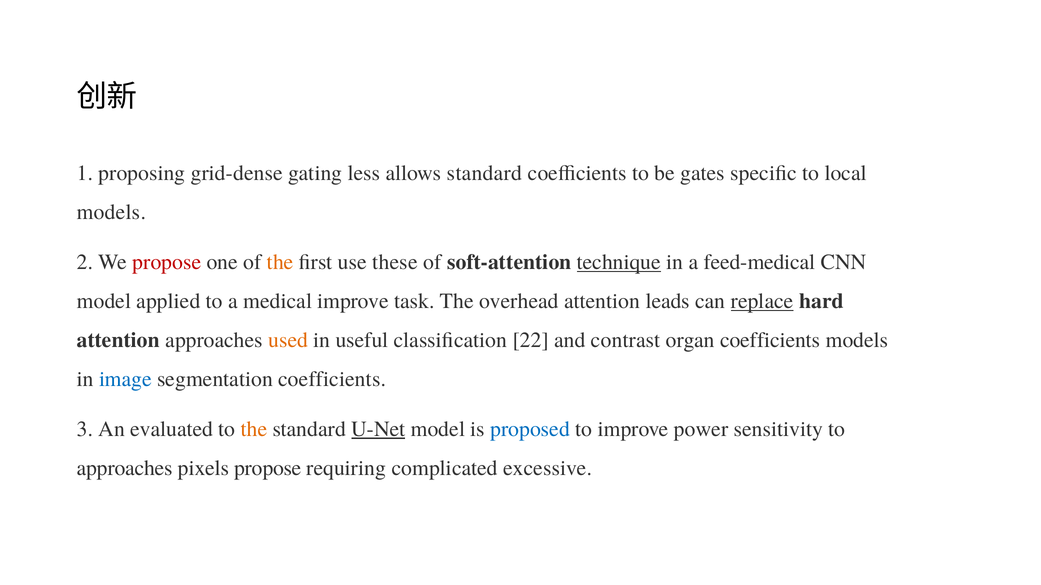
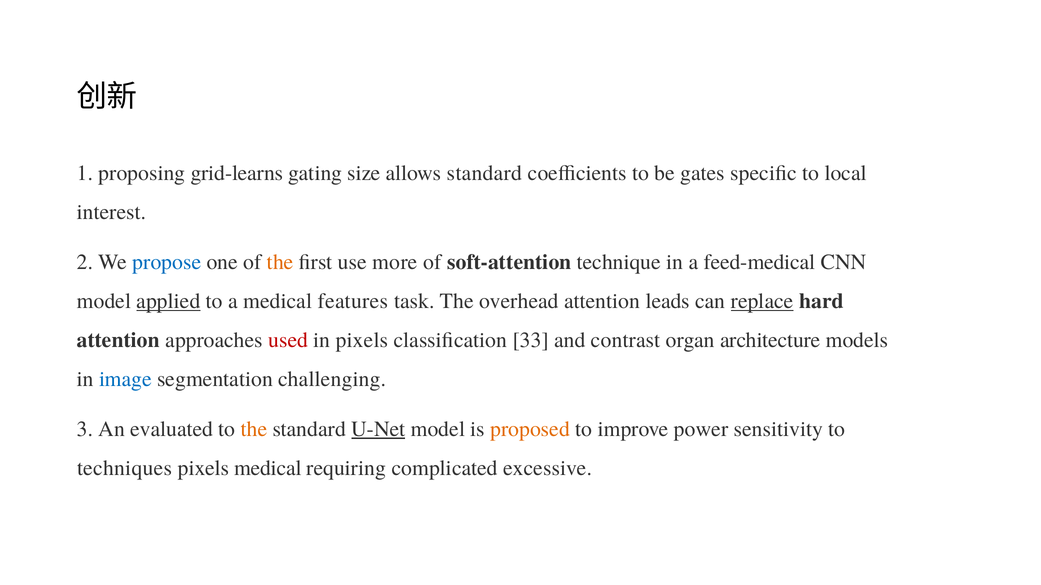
grid-dense: grid-dense -> grid-learns (237, 173)
less: less -> size (364, 173)
models: models -> interest (111, 213)
propose colour: red -> blue (167, 262)
these: these -> more (395, 262)
technique underline: present -> none (619, 262)
applied underline: none -> present (168, 301)
medical improve: improve -> features (353, 301)
used colour: orange -> red (288, 340)
in useful: useful -> pixels (362, 340)
22: 22 -> 33 (531, 340)
organ coefficients: coefficients -> architecture (770, 340)
segmentation coefficients: coefficients -> challenging (332, 380)
proposed colour: blue -> orange (530, 429)
approaches: approaches -> techniques (125, 468)
pixels propose: propose -> medical (268, 468)
